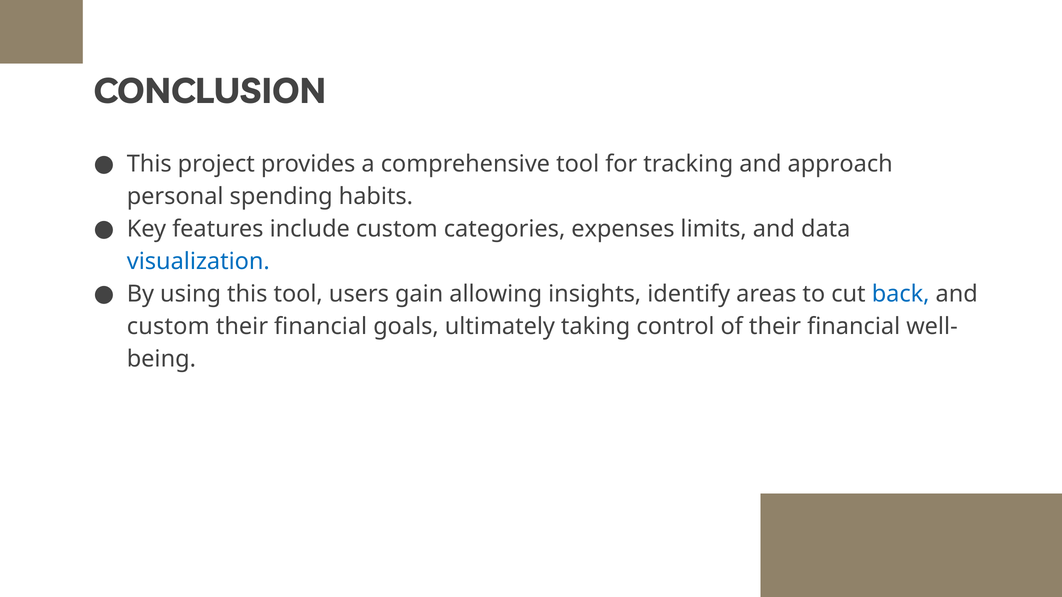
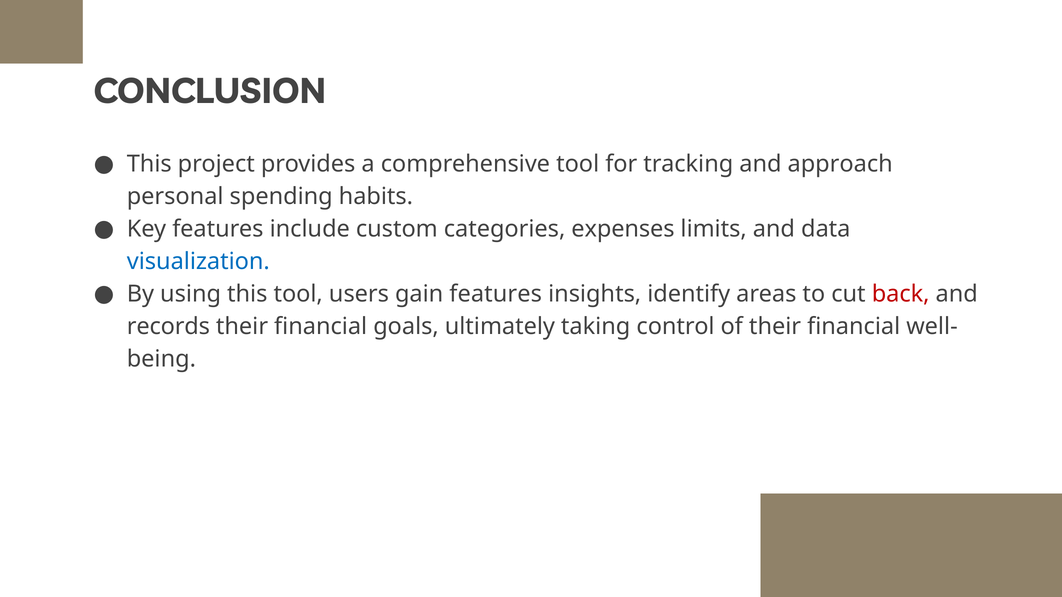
gain allowing: allowing -> features (496, 294)
back colour: blue -> red (901, 294)
custom: custom -> records (168, 327)
